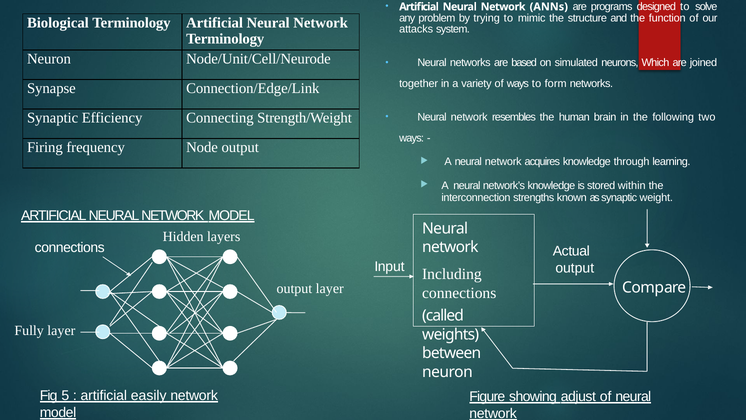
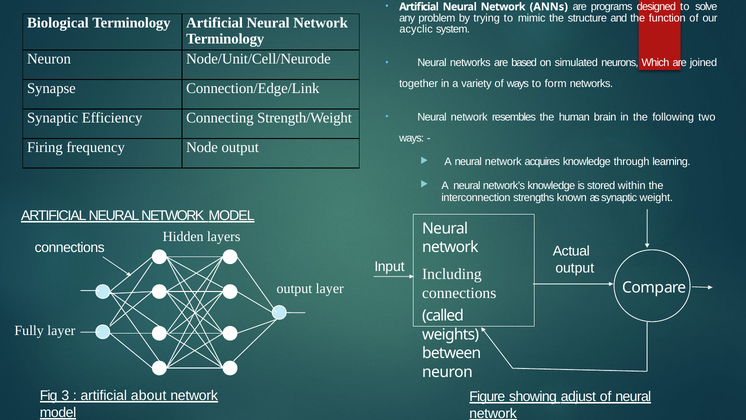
attacks: attacks -> acyclic (416, 29)
5: 5 -> 3 (65, 395)
easily: easily -> about (149, 395)
